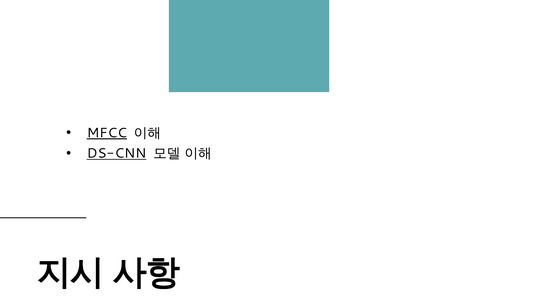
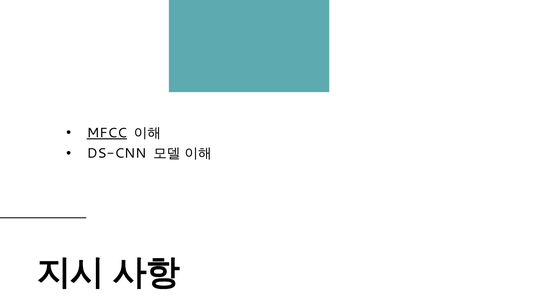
DS-CNN underline: present -> none (116, 153)
